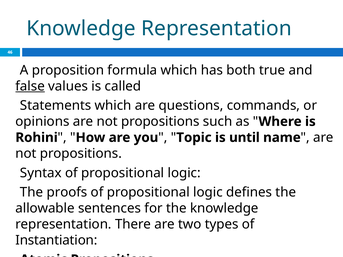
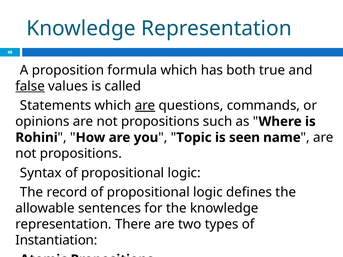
are underline: none -> present (145, 106)
until: until -> seen (244, 138)
proofs: proofs -> record (67, 192)
